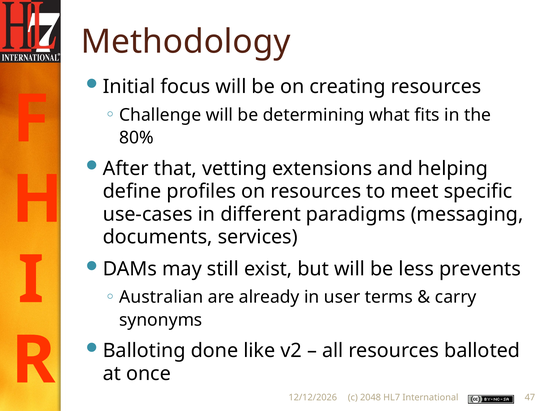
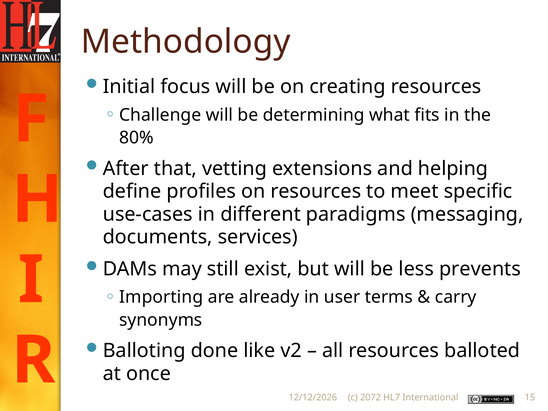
Australian: Australian -> Importing (161, 297)
2048: 2048 -> 2072 (371, 397)
47: 47 -> 15 (530, 397)
